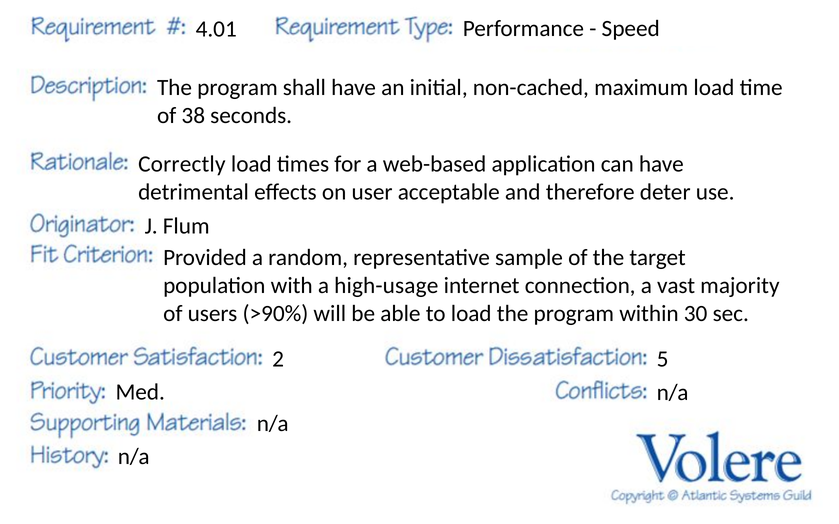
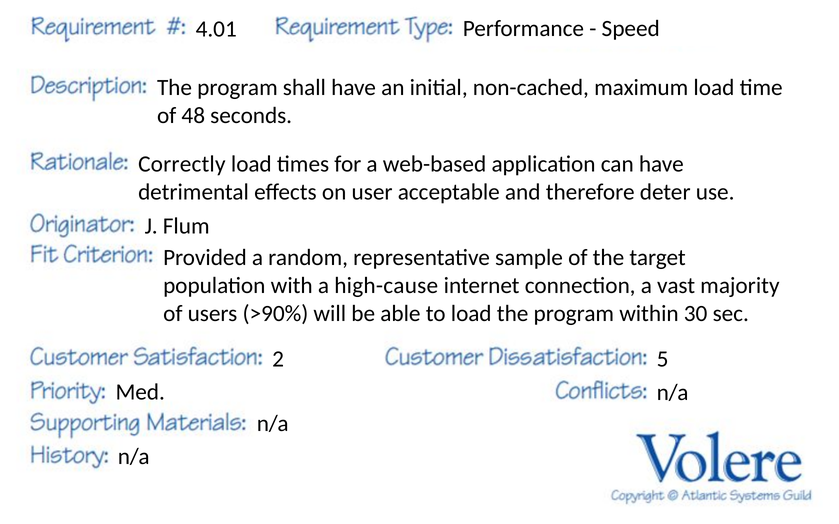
38: 38 -> 48 (193, 116)
high-usage: high-usage -> high-cause (386, 286)
